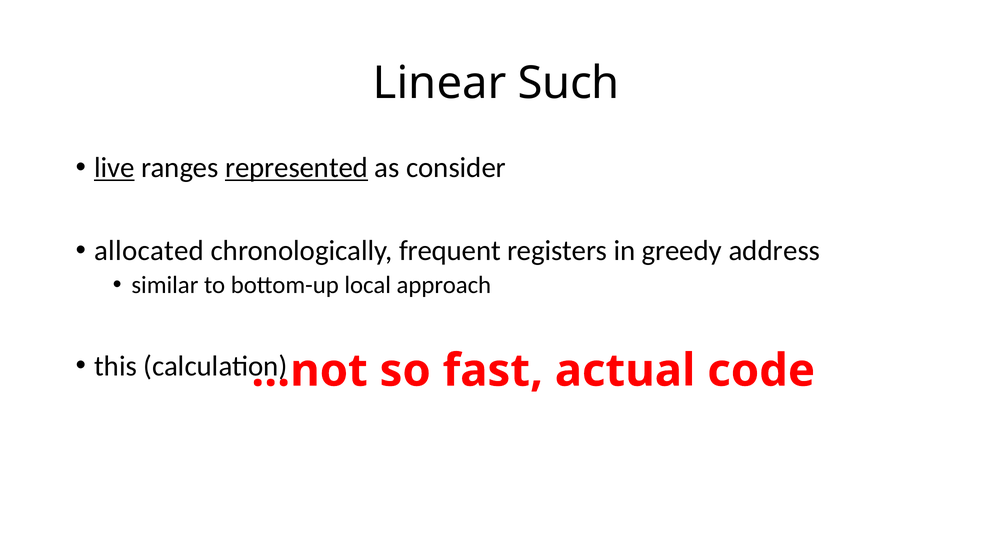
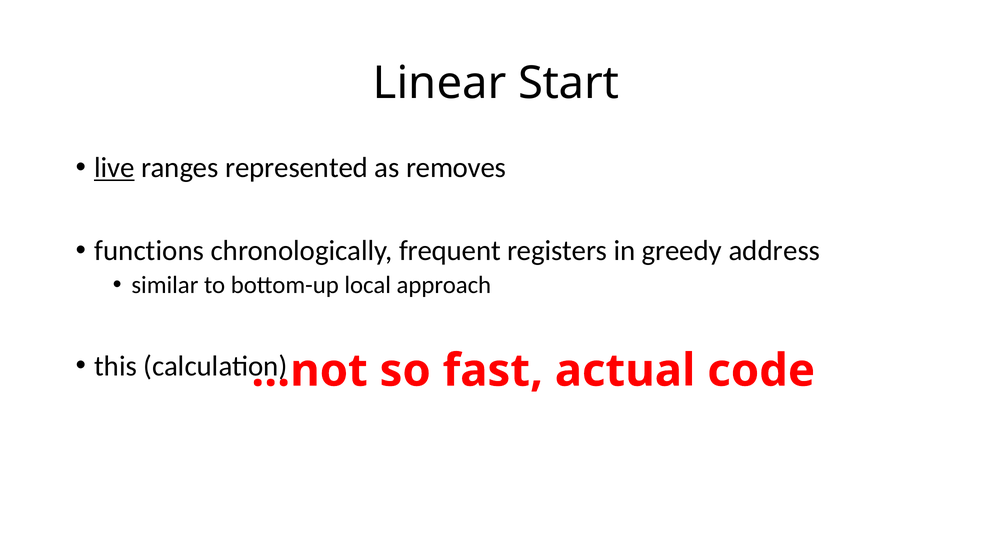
Such: Such -> Start (569, 83)
represented underline: present -> none (297, 168)
consider: consider -> removes (456, 168)
allocated: allocated -> functions (149, 251)
